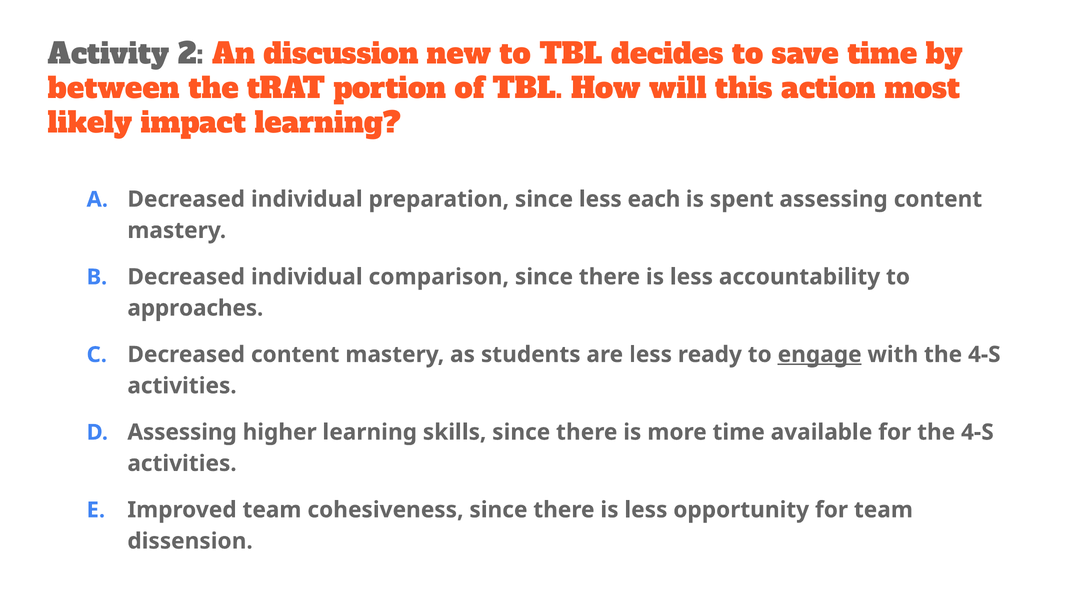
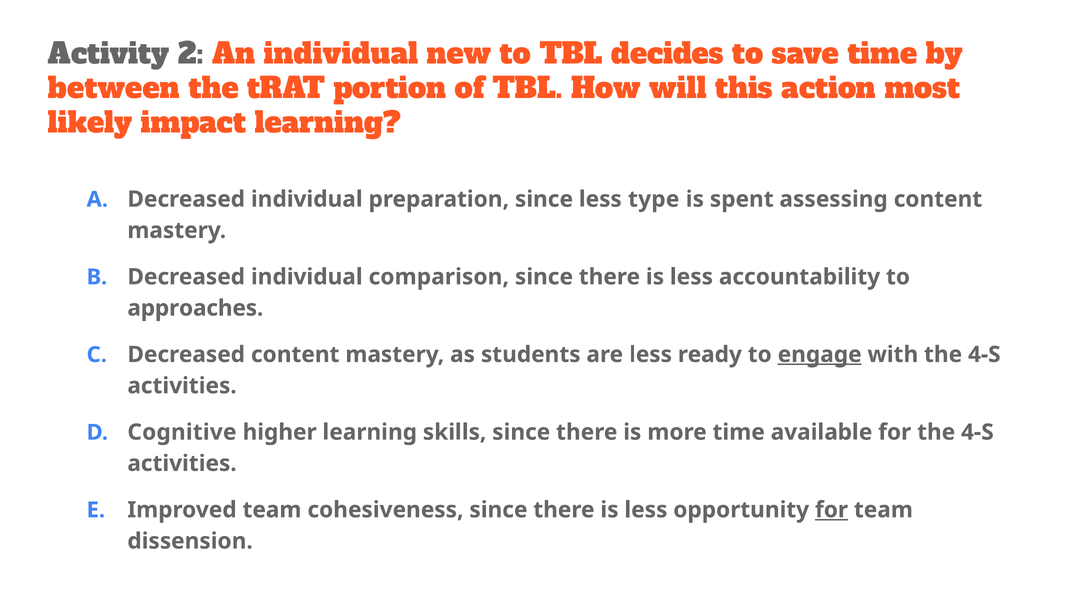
An discussion: discussion -> individual (341, 54)
each: each -> type (654, 199)
Assessing: Assessing -> Cognitive (182, 432)
for underline: none -> present (832, 510)
